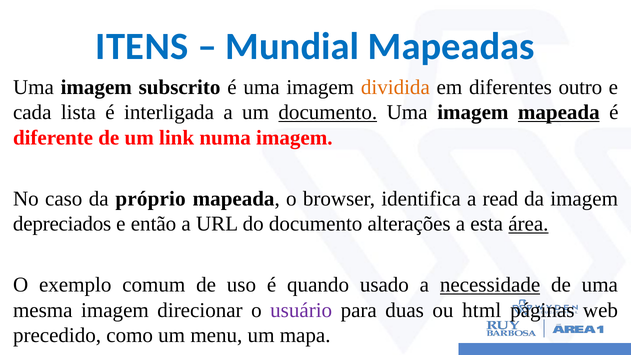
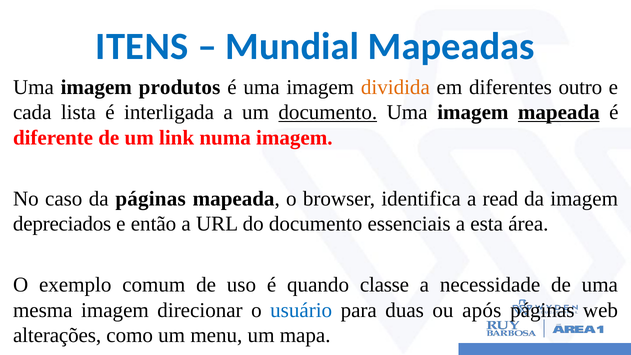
subscrito: subscrito -> produtos (179, 87)
da próprio: próprio -> páginas (151, 199)
alterações: alterações -> essenciais (409, 224)
área underline: present -> none (528, 224)
usado: usado -> classe (384, 285)
necessidade underline: present -> none (490, 285)
usuário colour: purple -> blue (301, 310)
html: html -> após (482, 310)
precedido: precedido -> alterações (57, 335)
